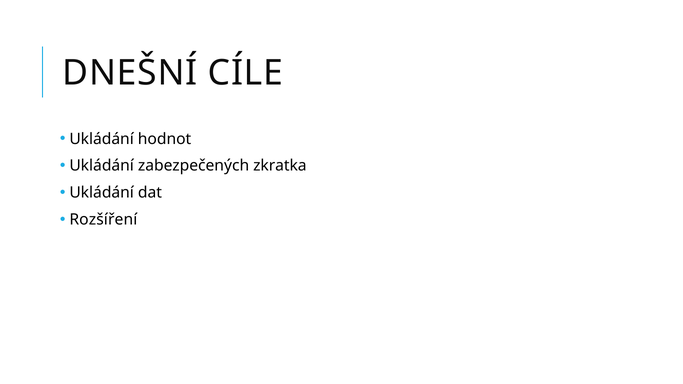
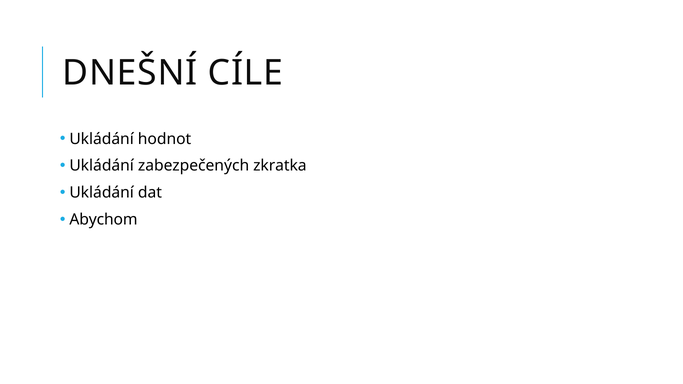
Rozšíření: Rozšíření -> Abychom (103, 220)
